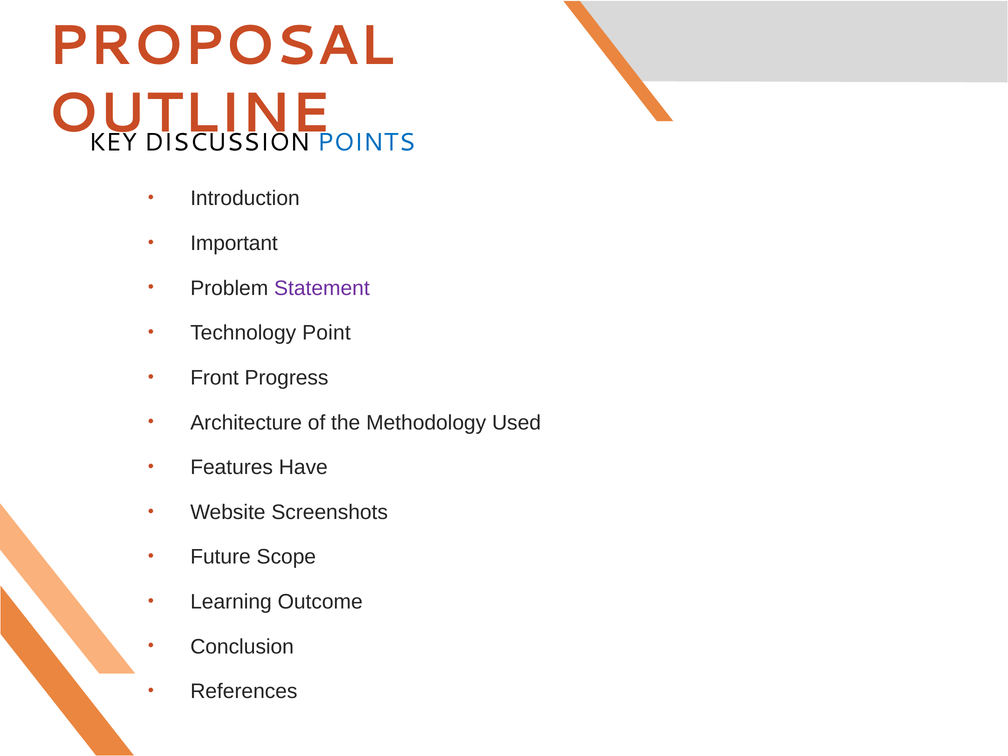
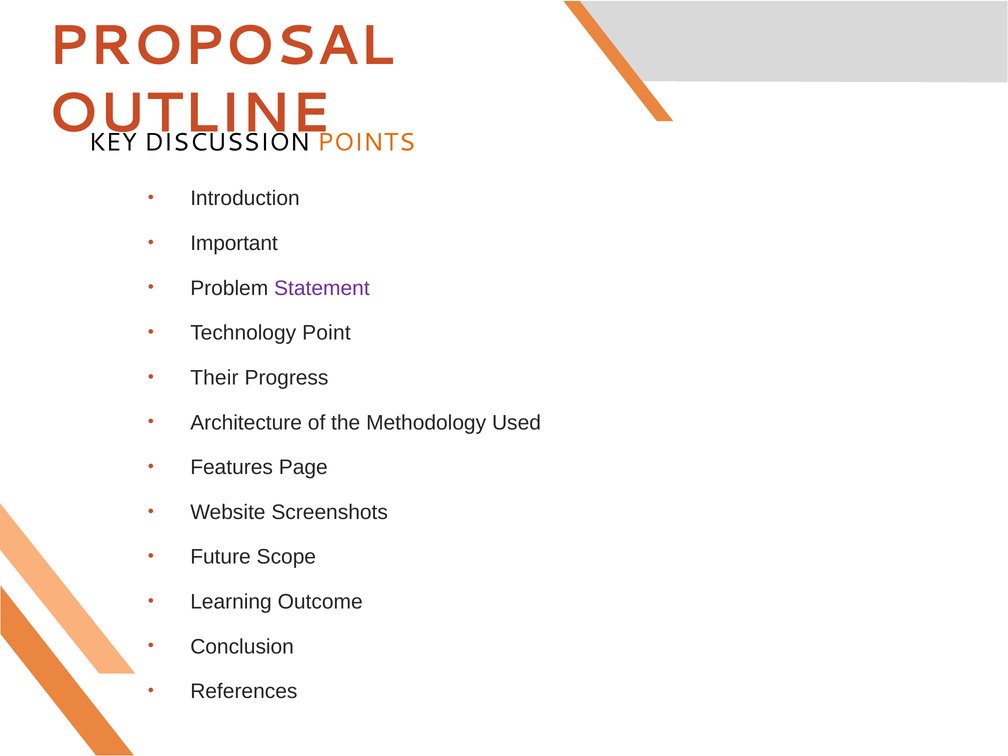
POINTS colour: blue -> orange (366, 142)
Front: Front -> Their (214, 378)
Have: Have -> Page (303, 467)
